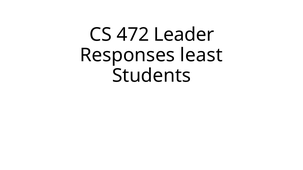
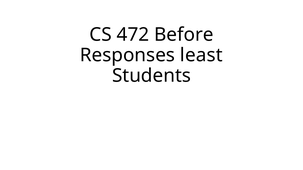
Leader: Leader -> Before (184, 35)
